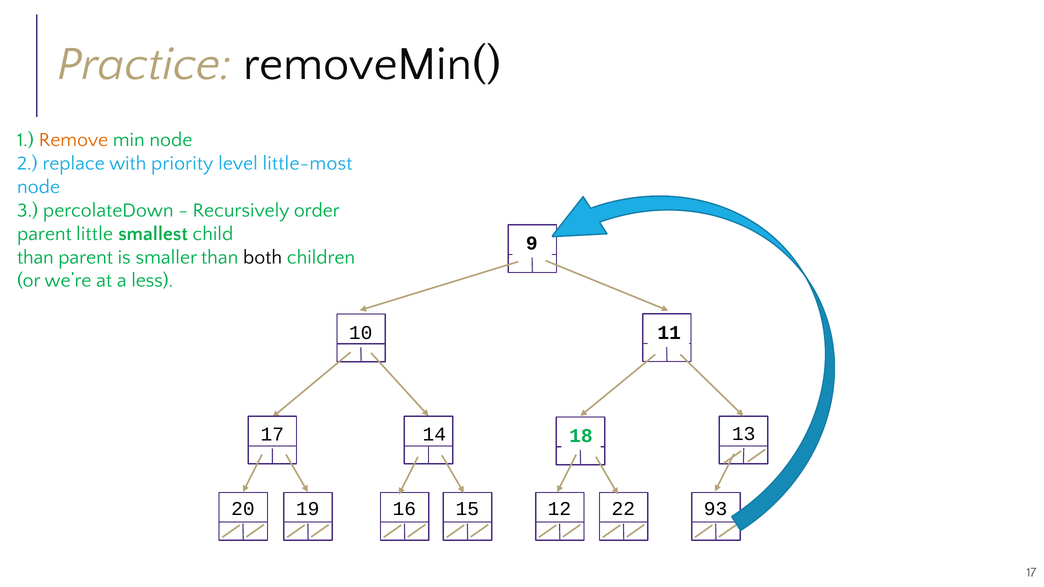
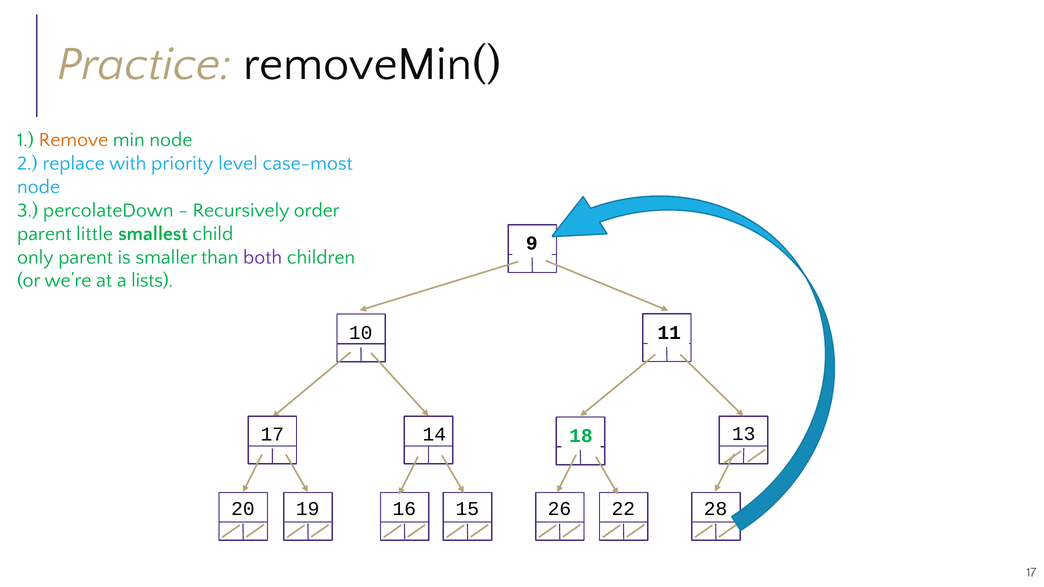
little-most: little-most -> case-most (308, 163)
than: than -> only (35, 257)
both colour: black -> purple (263, 257)
less: less -> lists (152, 281)
12: 12 -> 26 (559, 509)
93: 93 -> 28 (716, 509)
